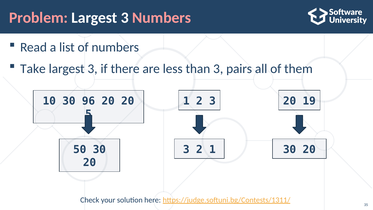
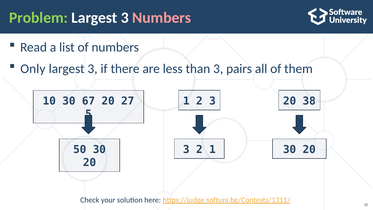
Problem colour: pink -> light green (39, 18)
Take: Take -> Only (33, 69)
19: 19 -> 38 (309, 101)
96: 96 -> 67 (88, 101)
20 20: 20 -> 27 (128, 101)
